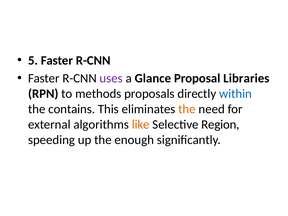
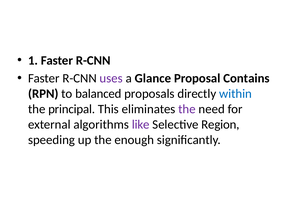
5: 5 -> 1 (33, 60)
Libraries: Libraries -> Contains (246, 78)
methods: methods -> balanced (98, 94)
contains: contains -> principal (72, 109)
the colour: orange -> purple (187, 109)
like colour: orange -> purple (141, 124)
